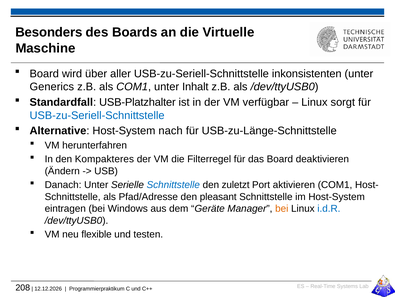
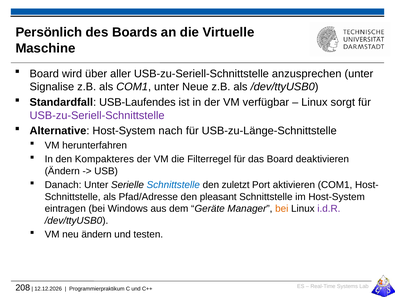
Besonders: Besonders -> Persönlich (49, 32)
inkonsistenten: inkonsistenten -> anzusprechen (307, 73)
Generics: Generics -> Signalise (52, 87)
Inhalt: Inhalt -> Neue (195, 87)
USB-Platzhalter: USB-Platzhalter -> USB-Laufendes (137, 102)
USB-zu-Seriell-Schnittstelle colour: blue -> purple (97, 115)
i.d.R colour: blue -> purple (329, 208)
neu flexible: flexible -> ändern (97, 234)
